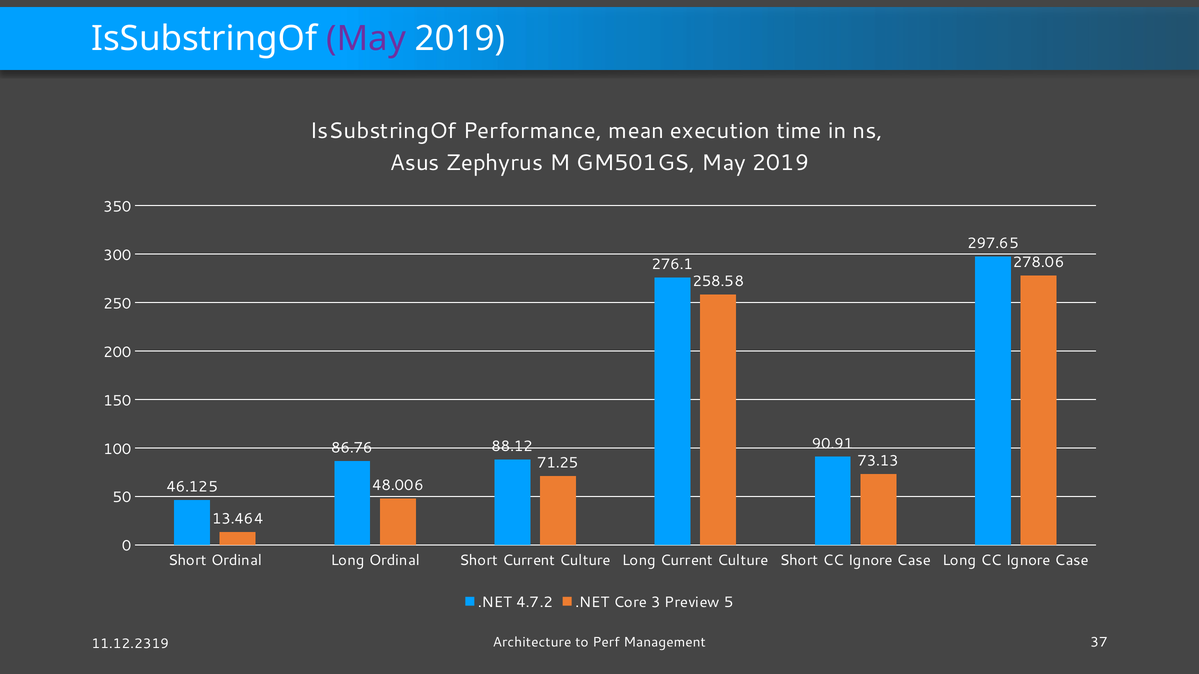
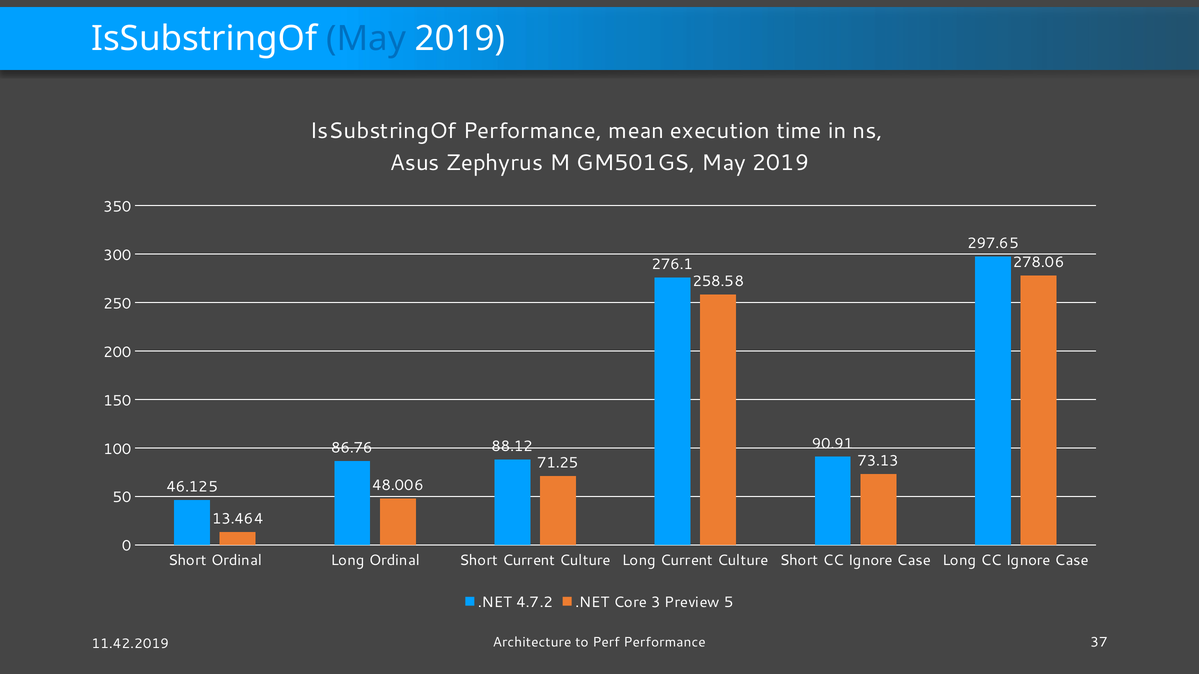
May colour: purple -> blue (366, 39)
Perf Management: Management -> Performance (665, 642)
11.12.2319: 11.12.2319 -> 11.42.2019 (130, 644)
